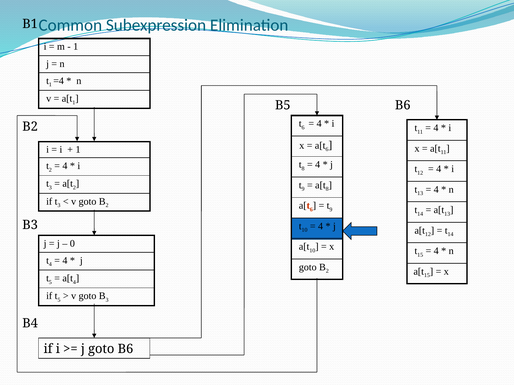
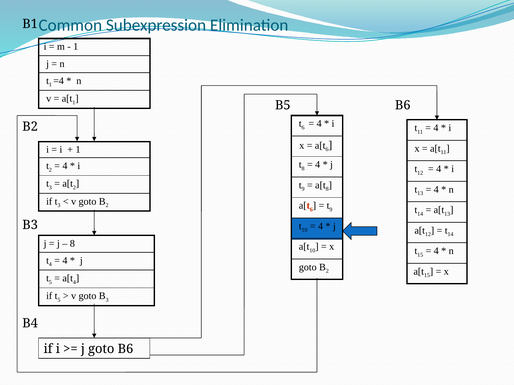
0: 0 -> 8 (72, 244)
